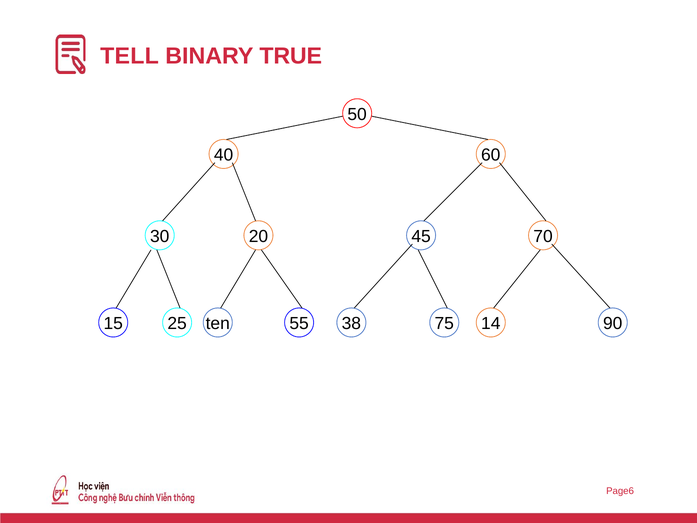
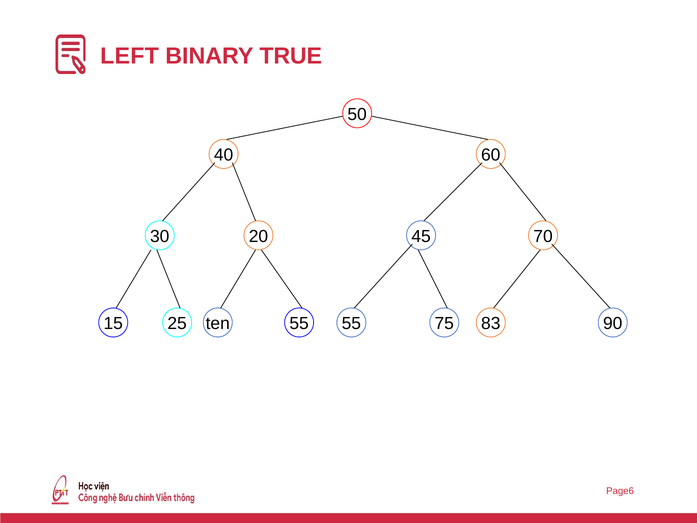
TELL: TELL -> LEFT (130, 56)
ten 38: 38 -> 55 (351, 324)
14: 14 -> 83 (491, 324)
